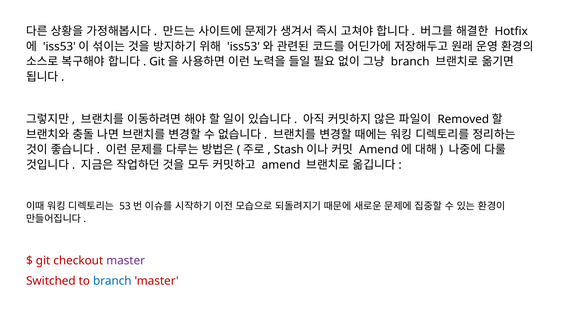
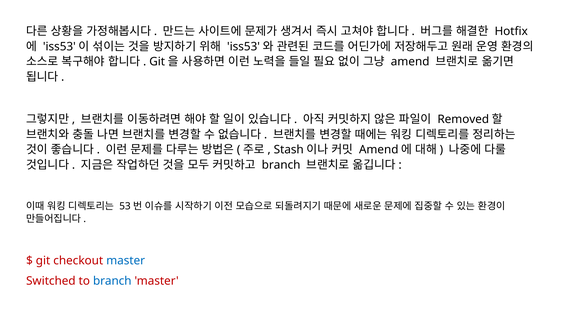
branch: branch -> amend (410, 62)
amend: amend -> branch (281, 165)
master colour: purple -> blue (126, 260)
